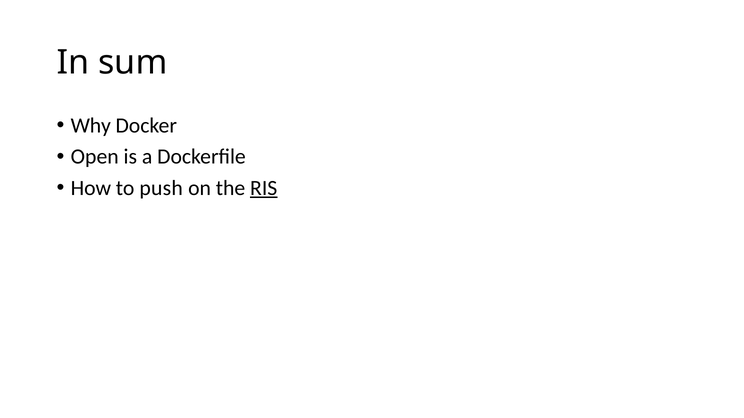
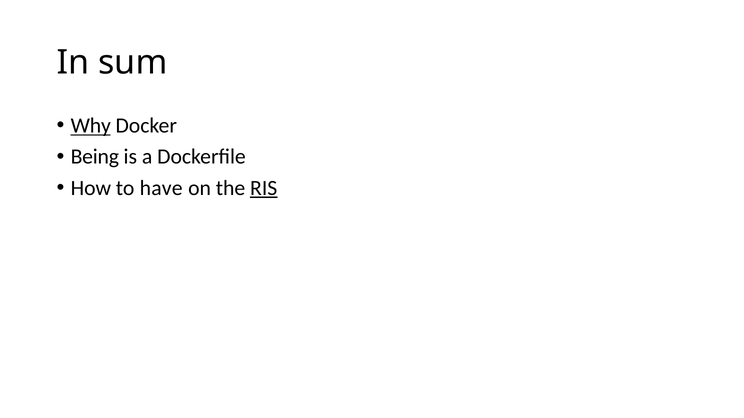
Why underline: none -> present (91, 126)
Open: Open -> Being (95, 157)
push: push -> have (161, 188)
